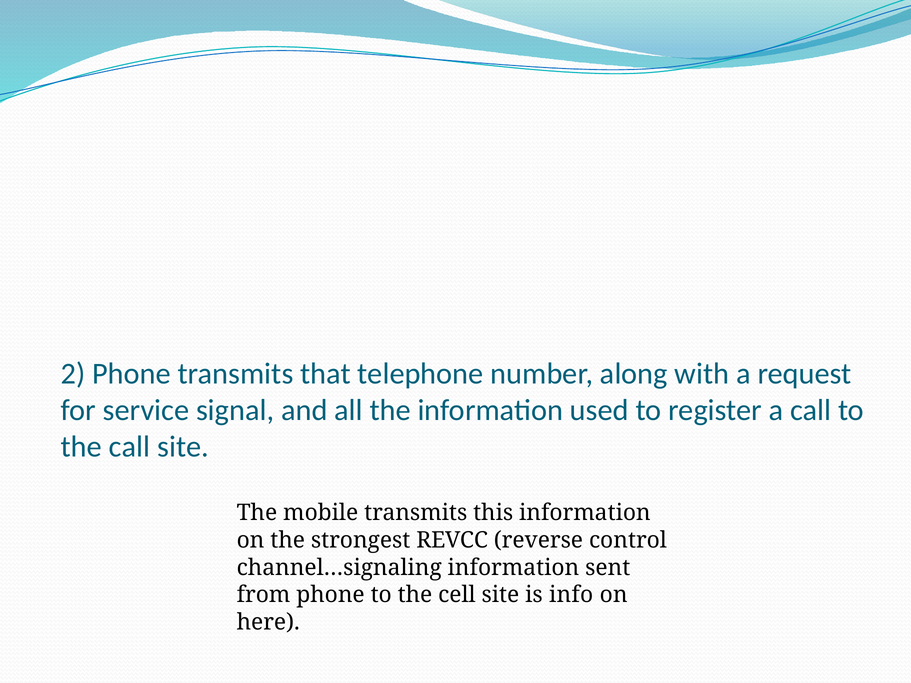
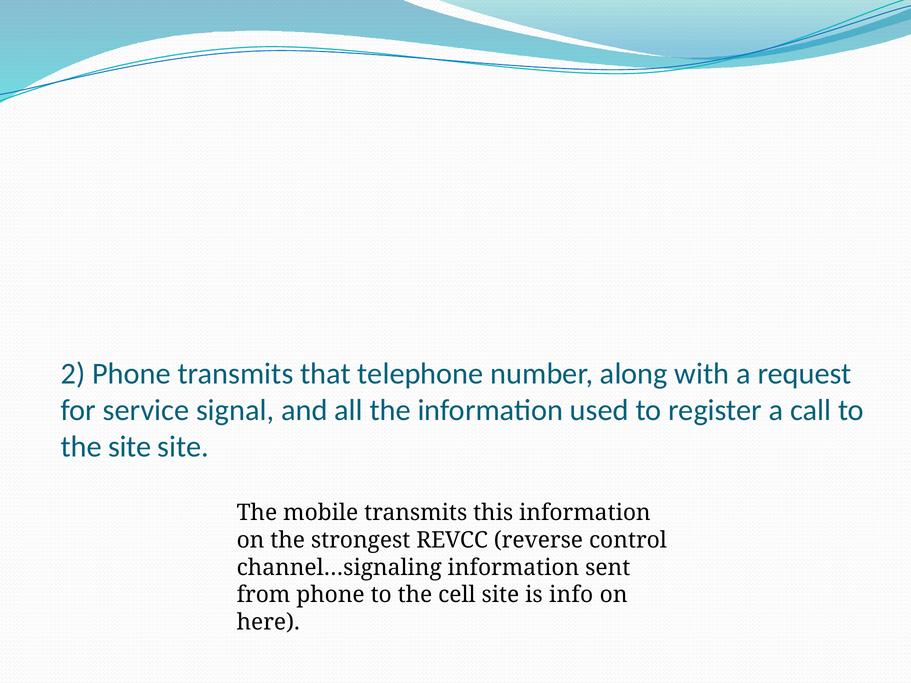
the call: call -> site (130, 447)
